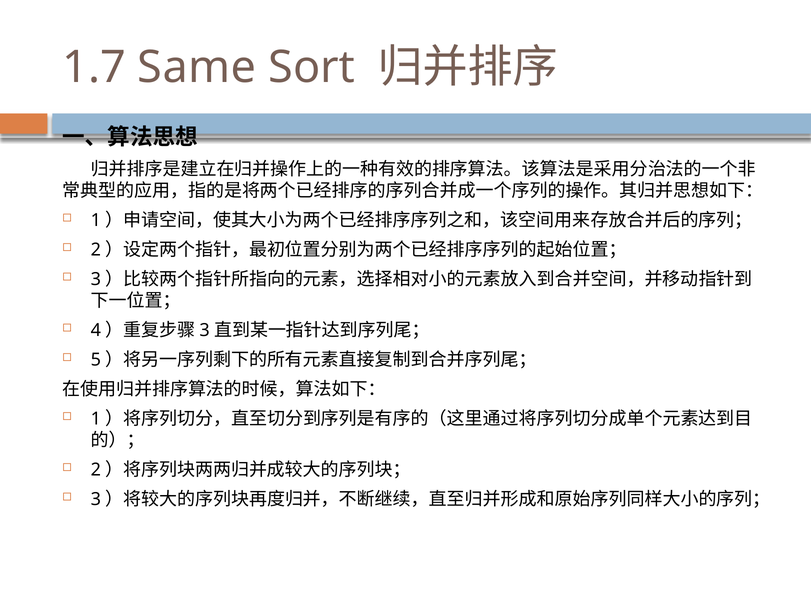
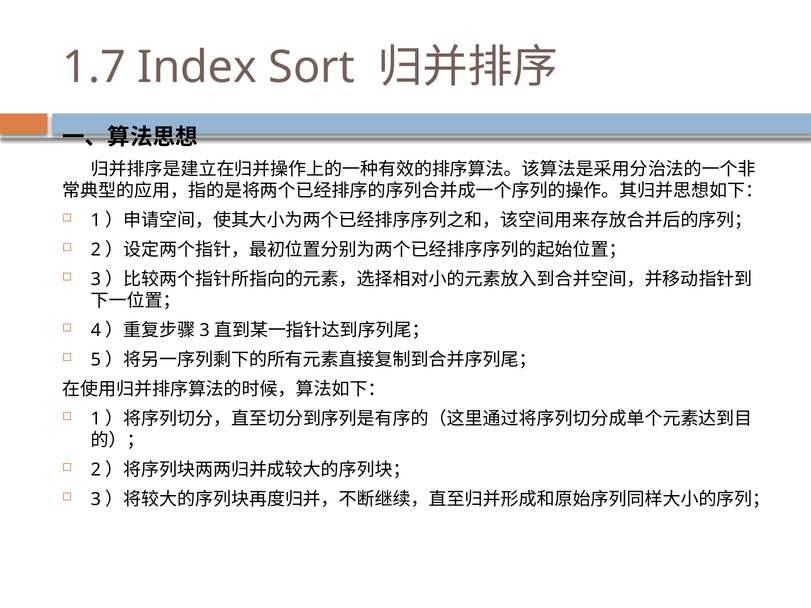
Same: Same -> Index (197, 67)
